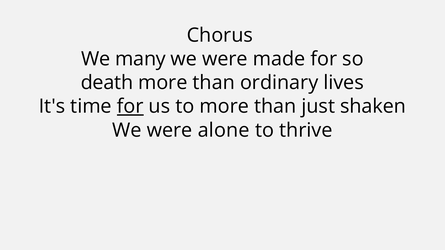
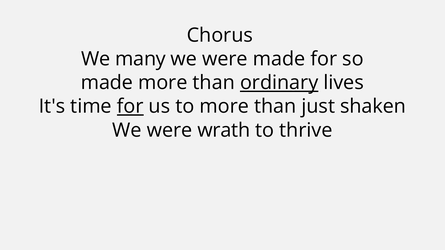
death: death -> made (107, 83)
ordinary underline: none -> present (279, 83)
alone: alone -> wrath (224, 130)
